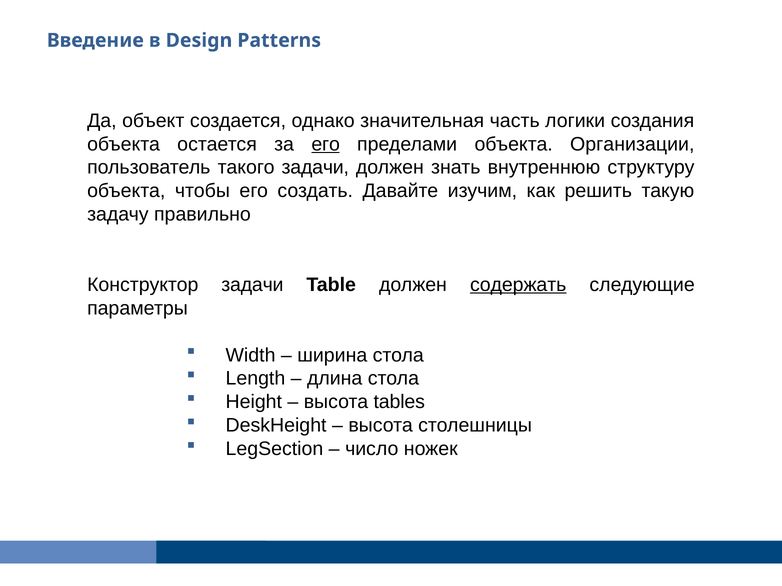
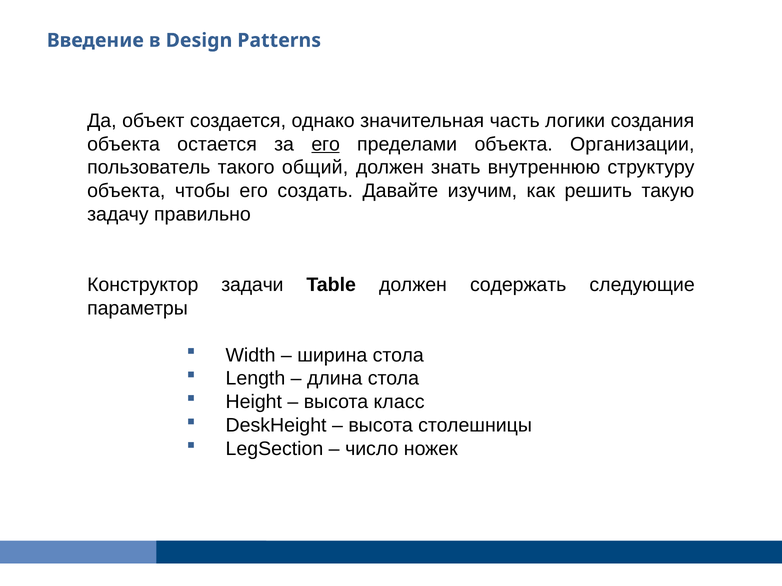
такого задачи: задачи -> общий (315, 168)
содержать underline: present -> none (518, 285)
tables: tables -> класс (399, 402)
